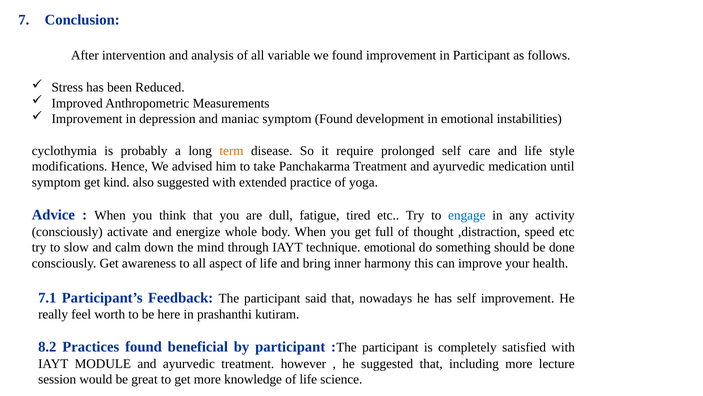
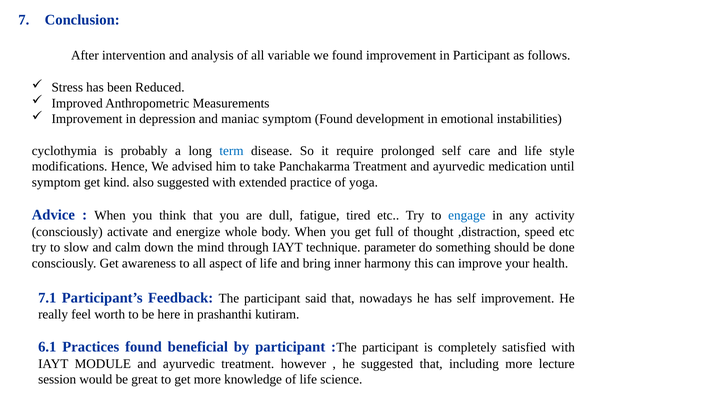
term colour: orange -> blue (232, 151)
technique emotional: emotional -> parameter (390, 247)
8.2: 8.2 -> 6.1 (47, 347)
